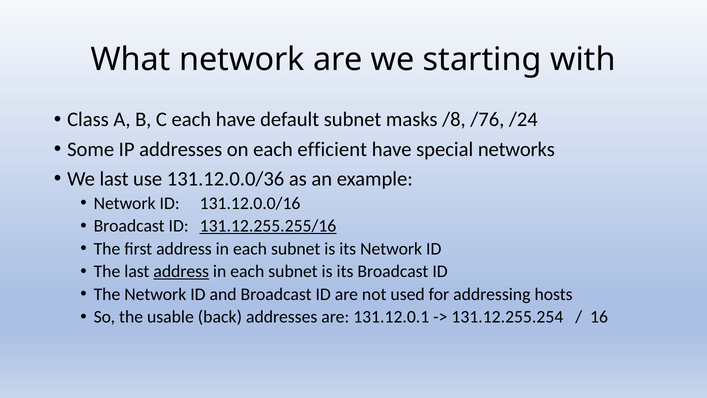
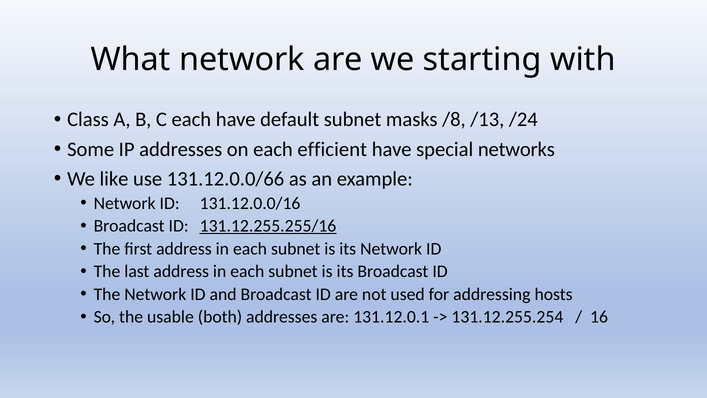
/76: /76 -> /13 (487, 119)
We last: last -> like (114, 179)
131.12.0.0/36: 131.12.0.0/36 -> 131.12.0.0/66 (226, 179)
address underline: present -> none (181, 271)
back: back -> both (220, 317)
